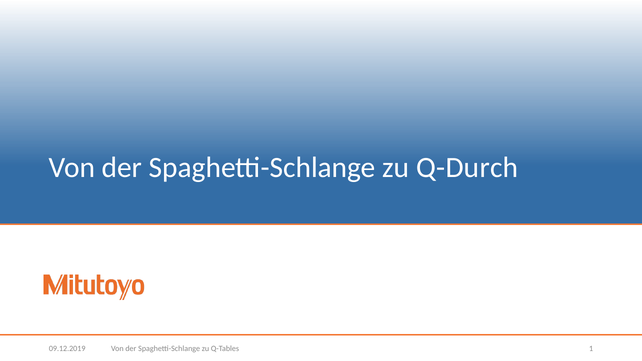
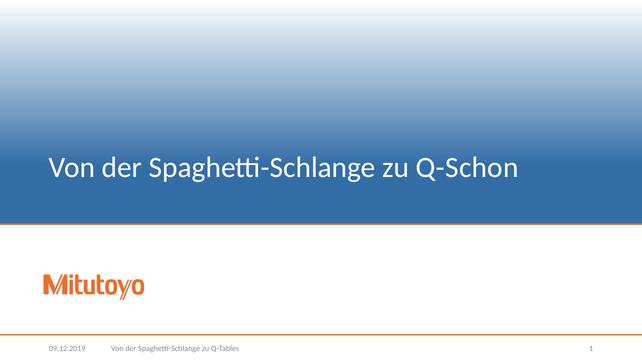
Q-Durch: Q-Durch -> Q-Schon (467, 168)
